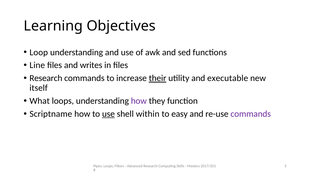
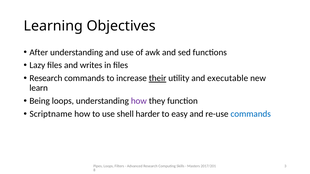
Loop: Loop -> After (39, 52)
Line: Line -> Lazy (37, 65)
itself: itself -> learn (39, 88)
What: What -> Being (40, 101)
use underline: present -> none (108, 114)
within: within -> harder (148, 114)
commands colour: purple -> blue (251, 114)
